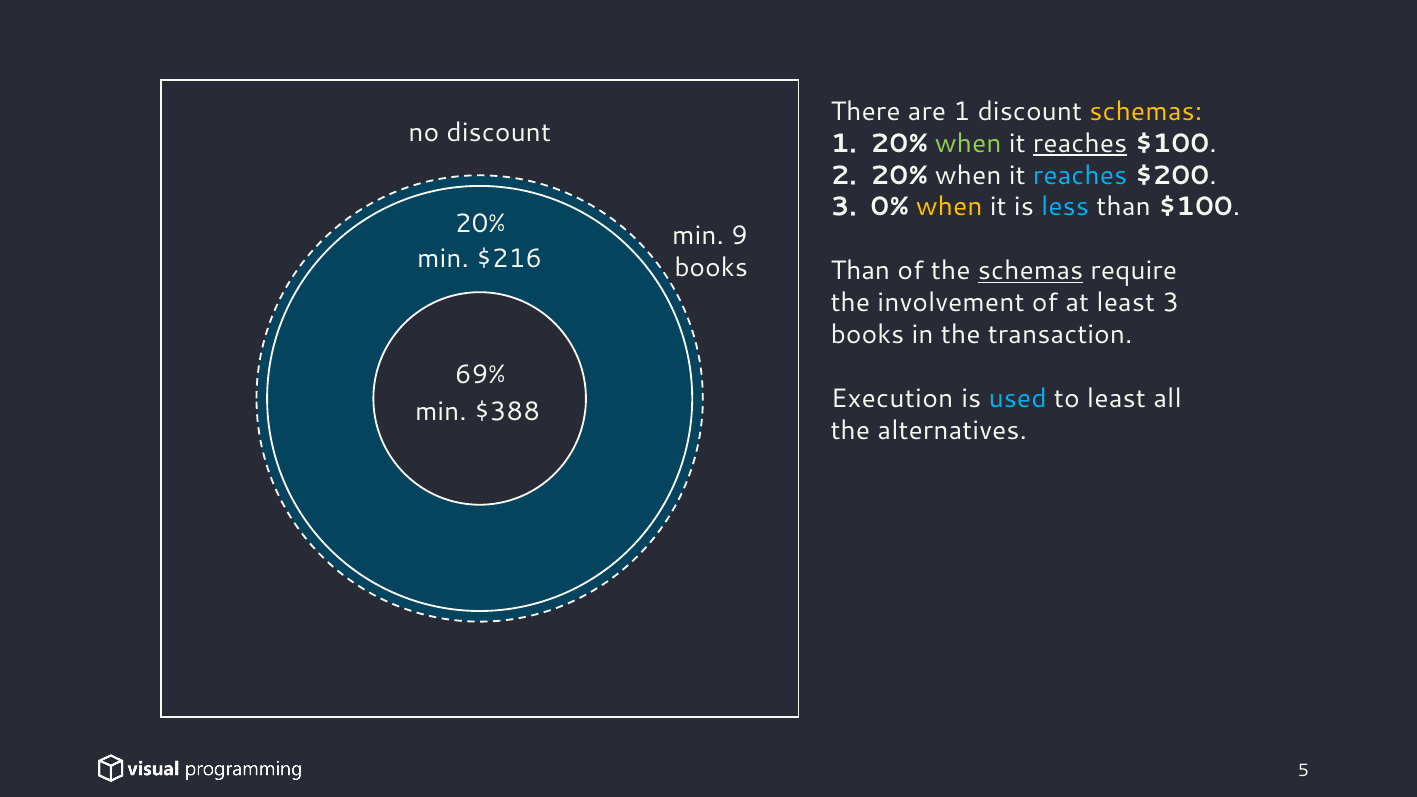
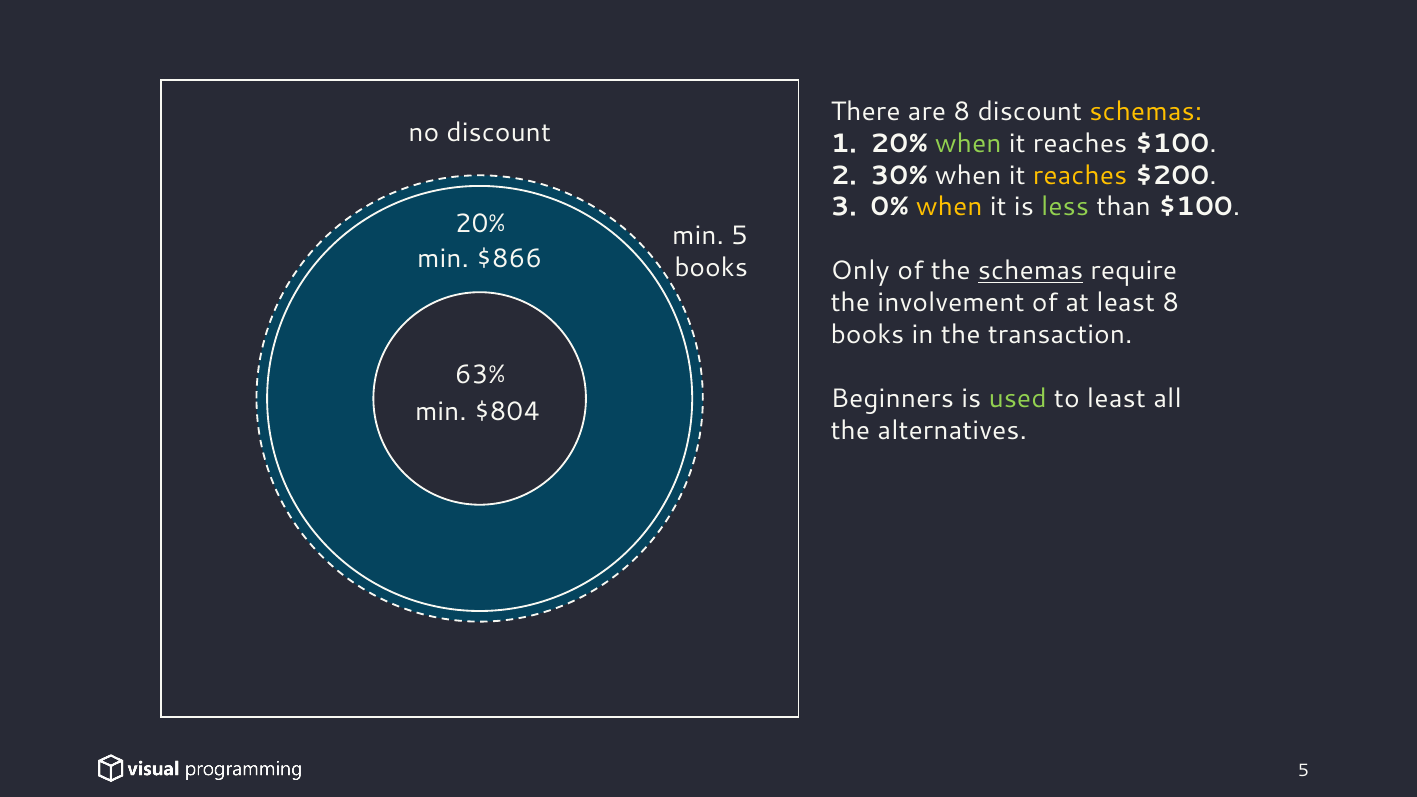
are 1: 1 -> 8 (962, 112)
reaches underline: present -> none (1080, 143)
2 20%: 20% -> 30% (899, 175)
reaches colour: light blue -> yellow (1080, 175)
less colour: light blue -> light green (1065, 207)
min 9: 9 -> 5 (740, 236)
$216: $216 -> $866 (509, 259)
Than: Than -> Only (860, 271)
least 3: 3 -> 8 (1171, 303)
69%: 69% -> 63% (480, 375)
Execution: Execution -> Beginners (892, 399)
used colour: light blue -> light green (1018, 399)
$388: $388 -> $804 (507, 411)
